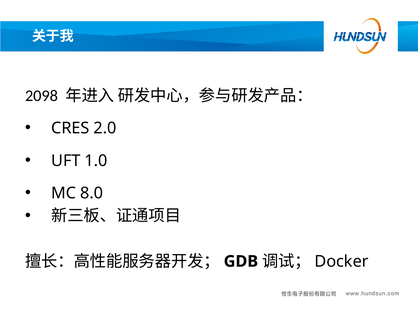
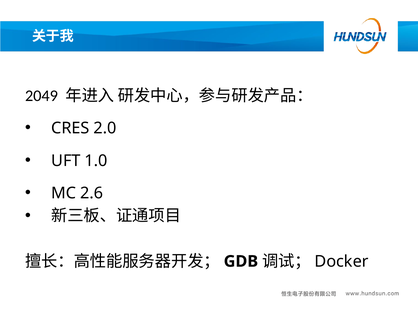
2098: 2098 -> 2049 (41, 96)
8.0: 8.0 -> 2.6 (92, 193)
